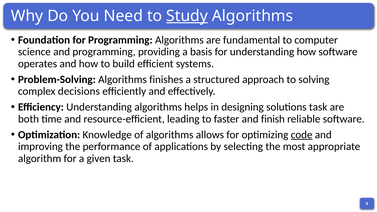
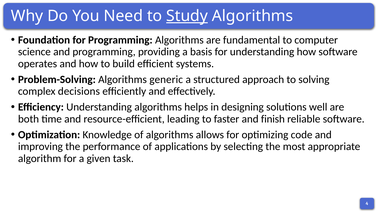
finishes: finishes -> generic (166, 79)
solutions task: task -> well (318, 107)
code underline: present -> none (302, 135)
